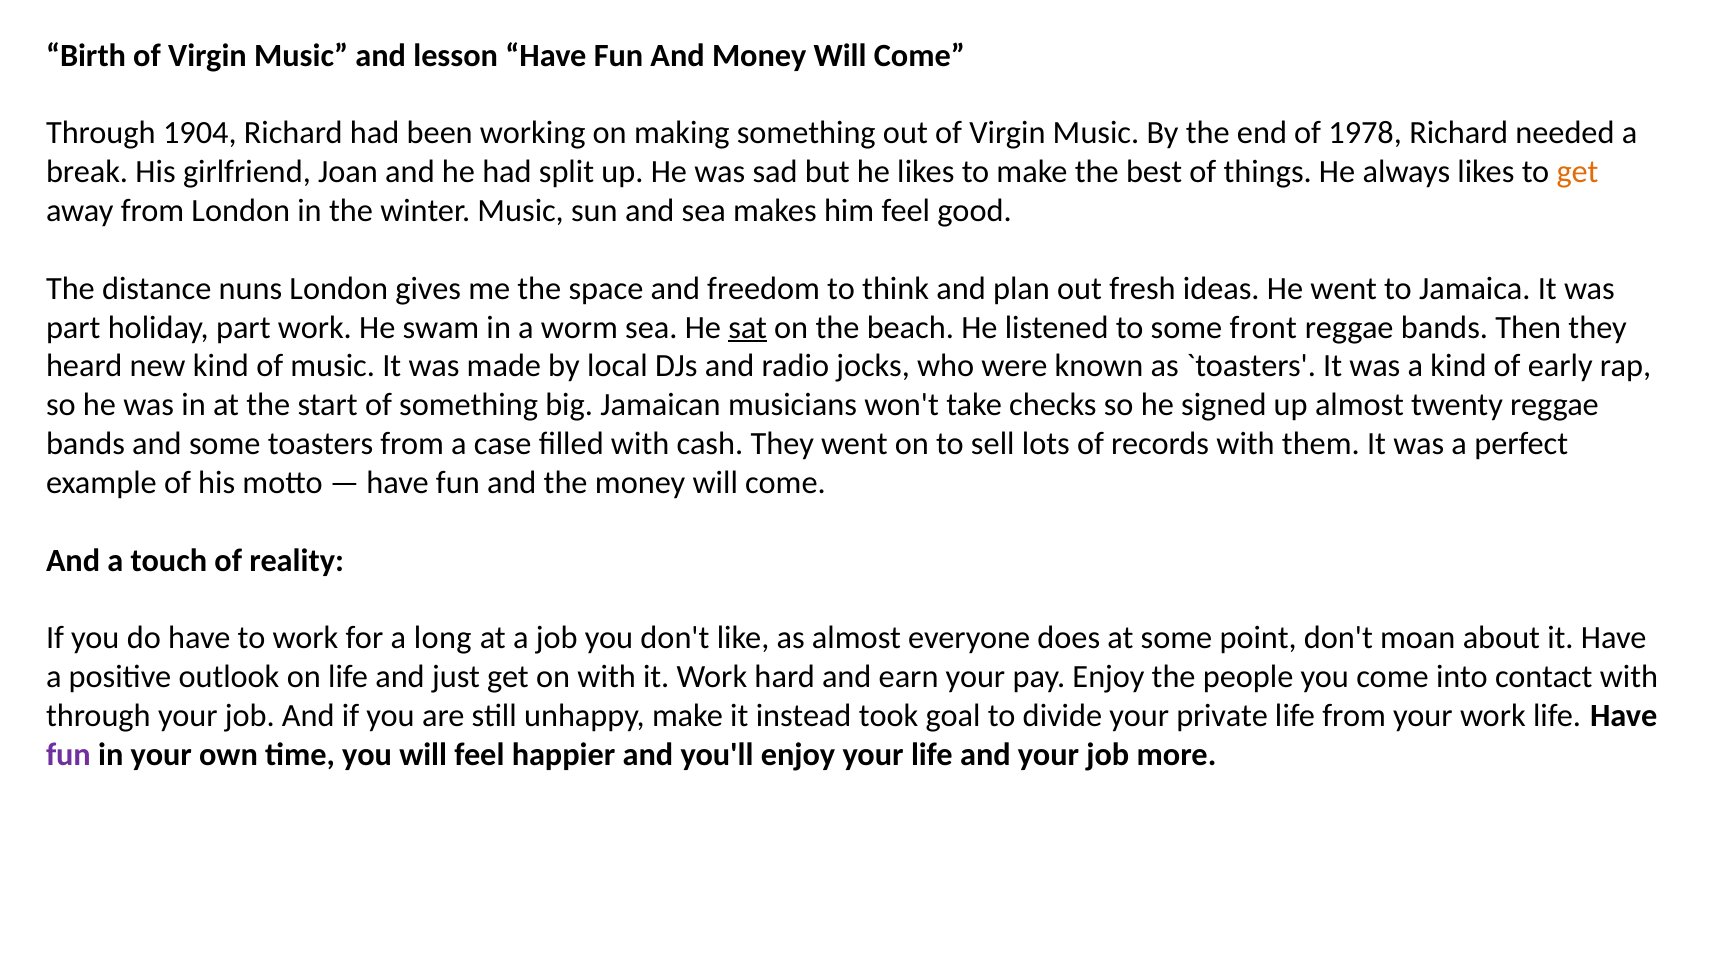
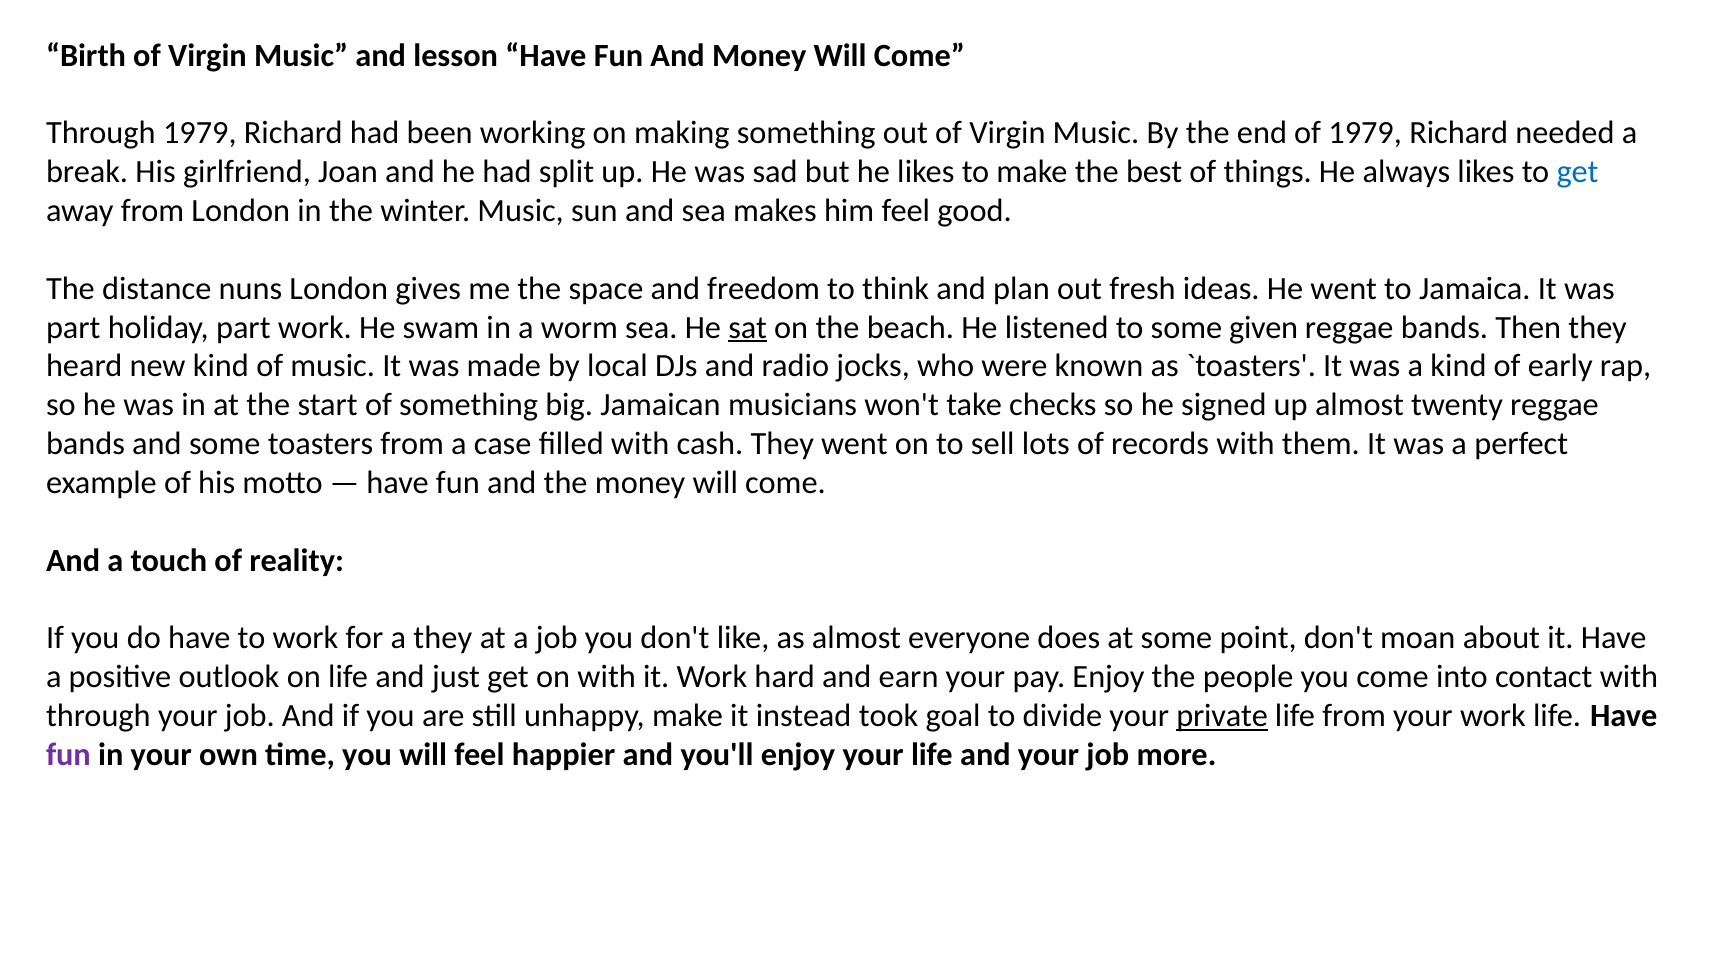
Through 1904: 1904 -> 1979 (200, 133)
of 1978: 1978 -> 1979 (1365, 133)
get colour: orange -> blue (1578, 172)
front: front -> given (1264, 327)
a long: long -> they (443, 638)
private underline: none -> present (1222, 715)
